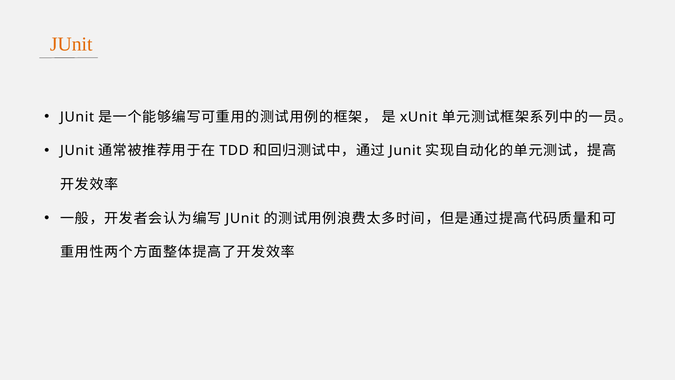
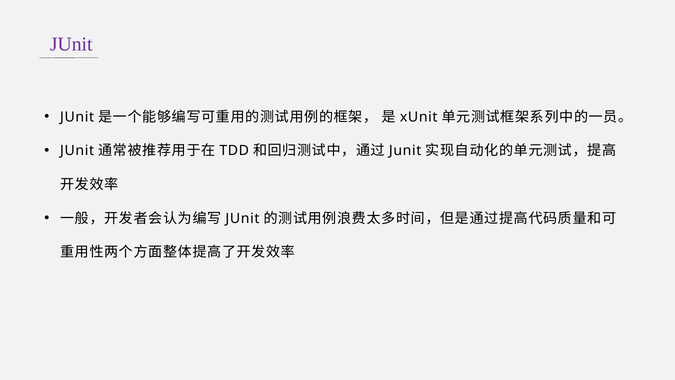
JUnit colour: orange -> purple (71, 44)
